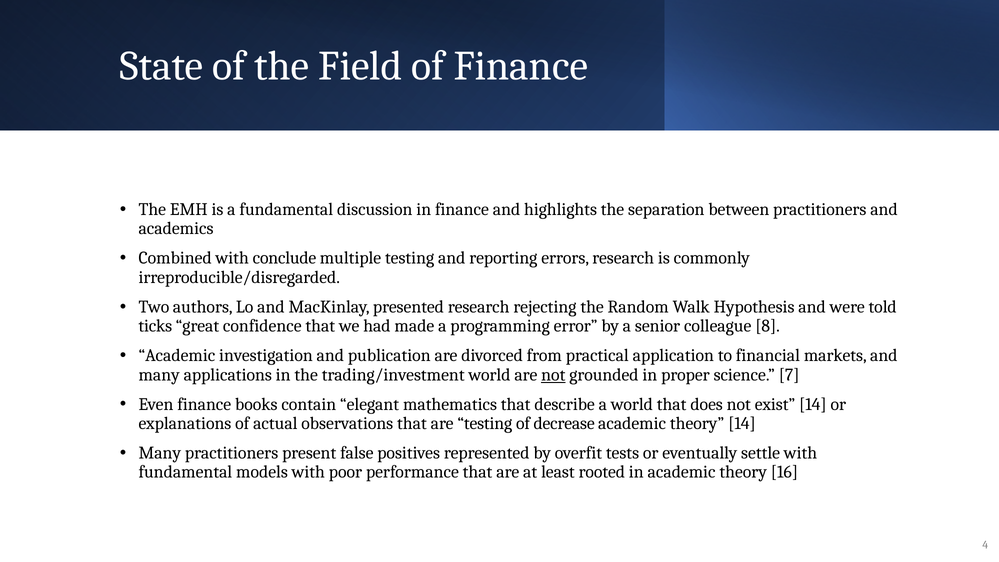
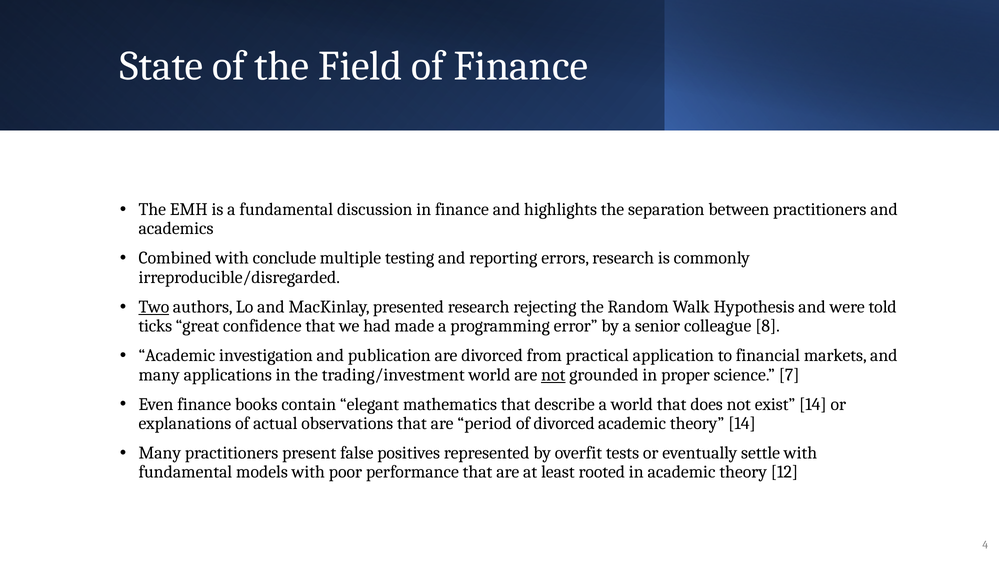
Two underline: none -> present (154, 307)
are testing: testing -> period (485, 423)
of decrease: decrease -> divorced (564, 423)
16: 16 -> 12 (784, 472)
